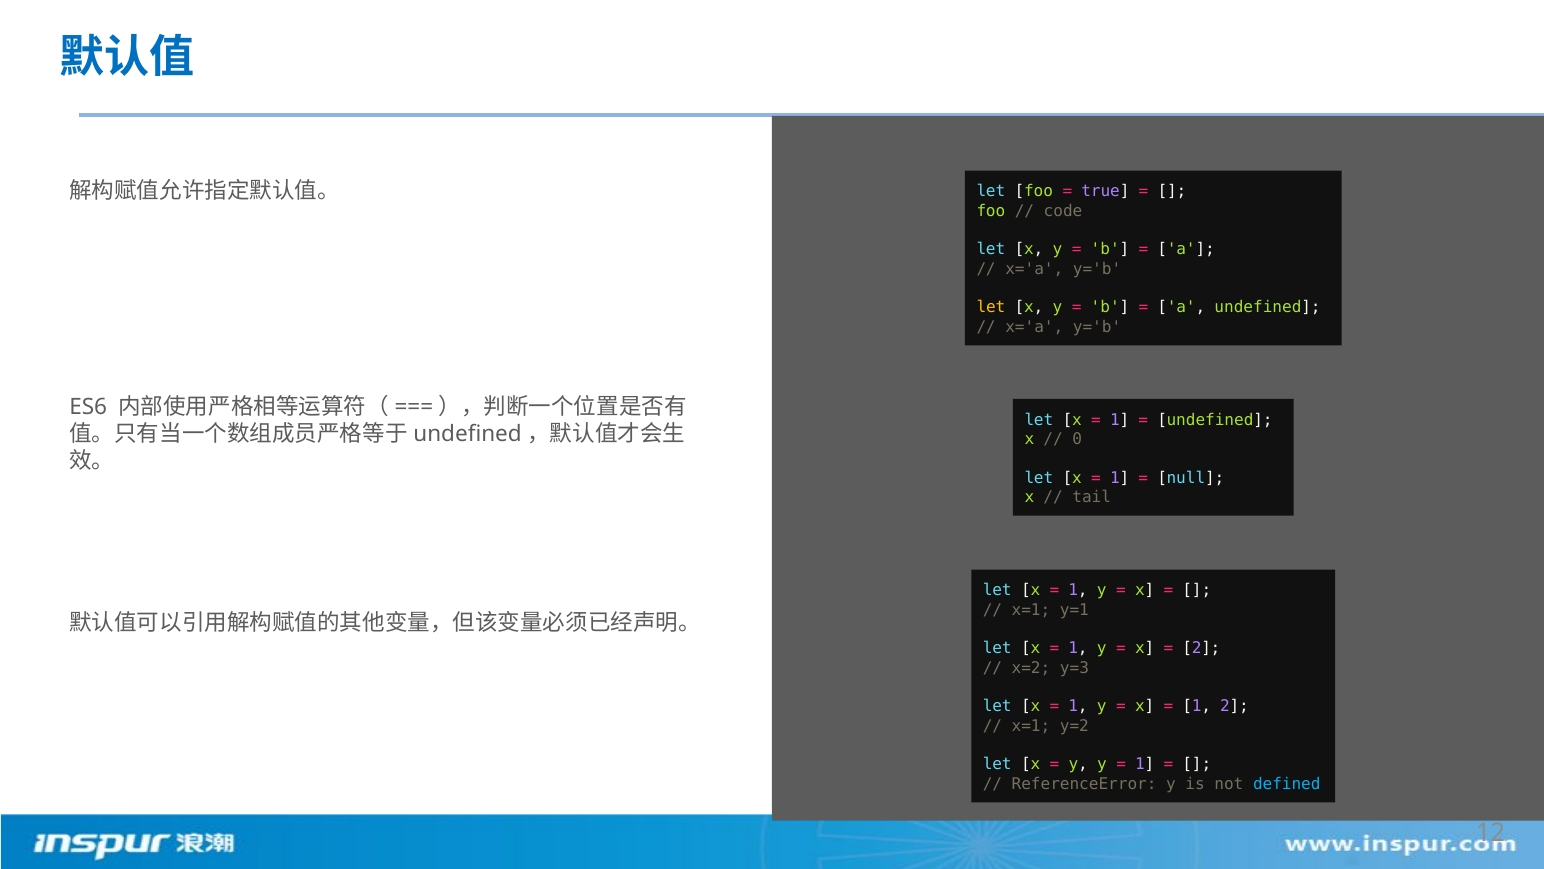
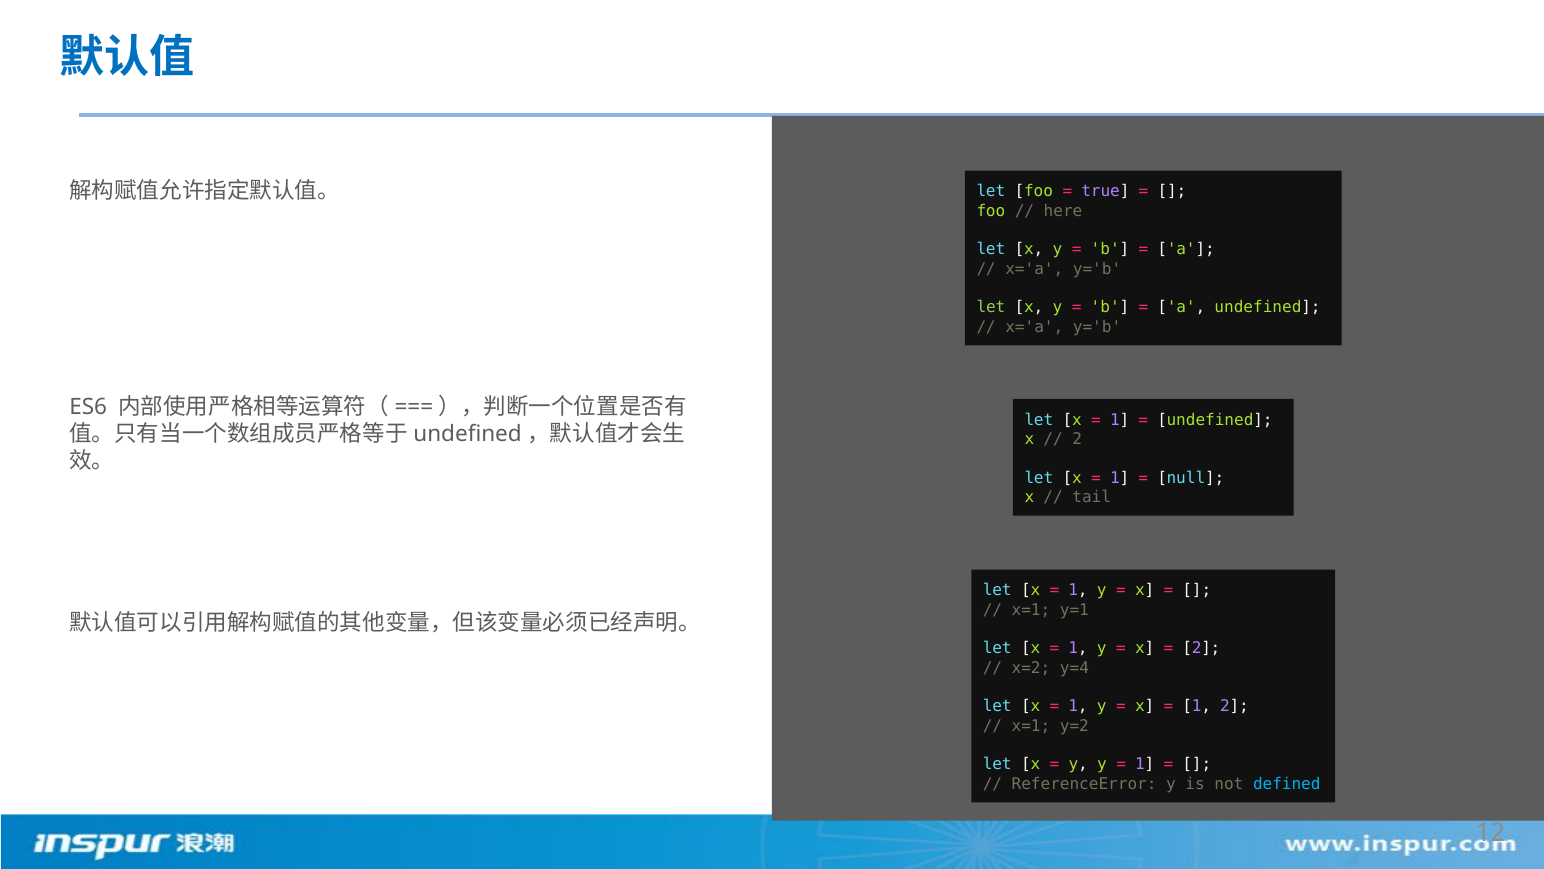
code: code -> here (1063, 211)
let colour: yellow -> light green (991, 307)
0: 0 -> 2 (1077, 439)
y=3: y=3 -> y=4 (1074, 667)
